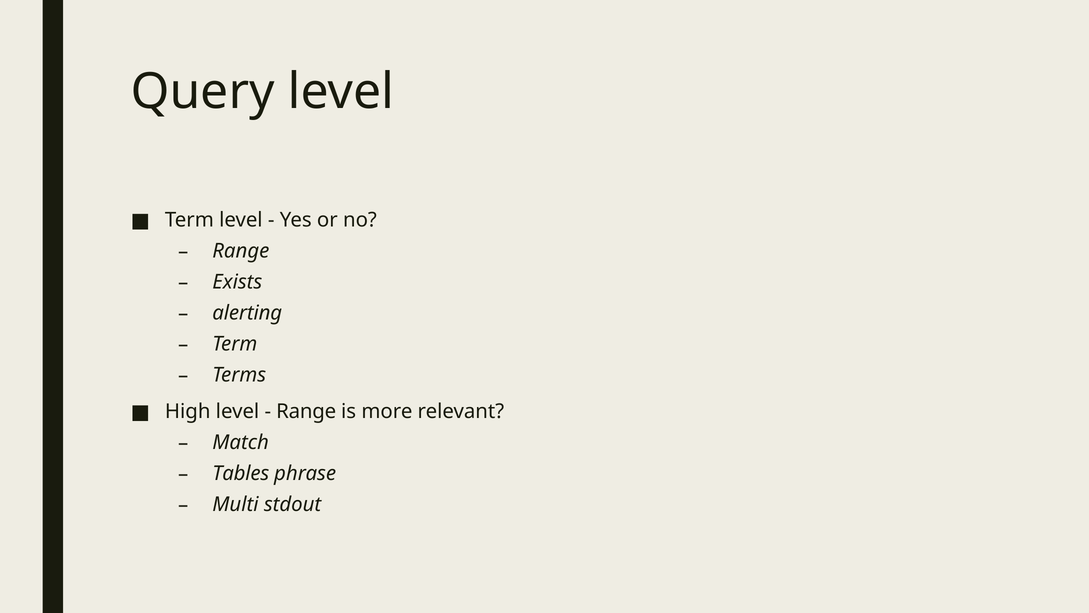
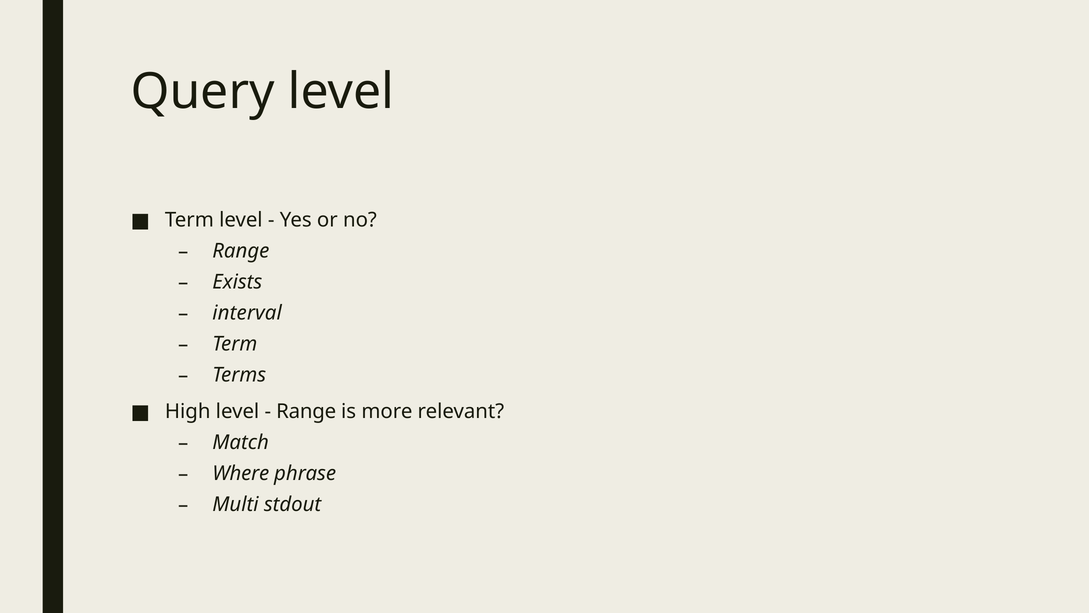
alerting: alerting -> interval (247, 313)
Tables: Tables -> Where (241, 473)
